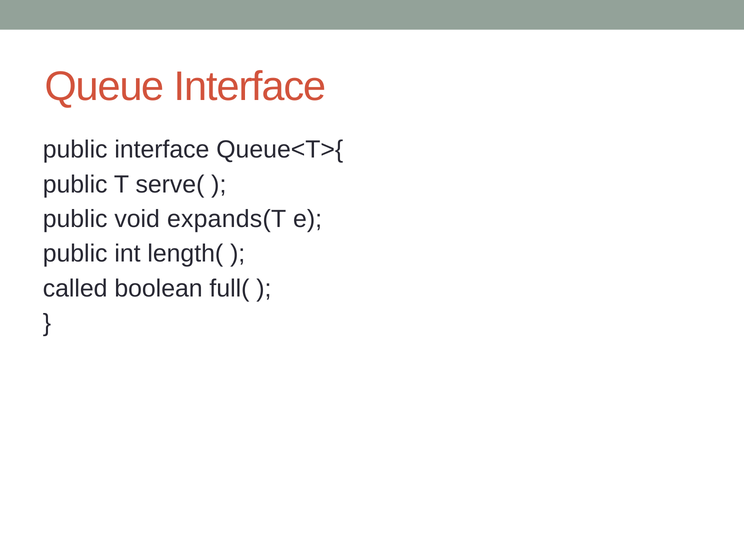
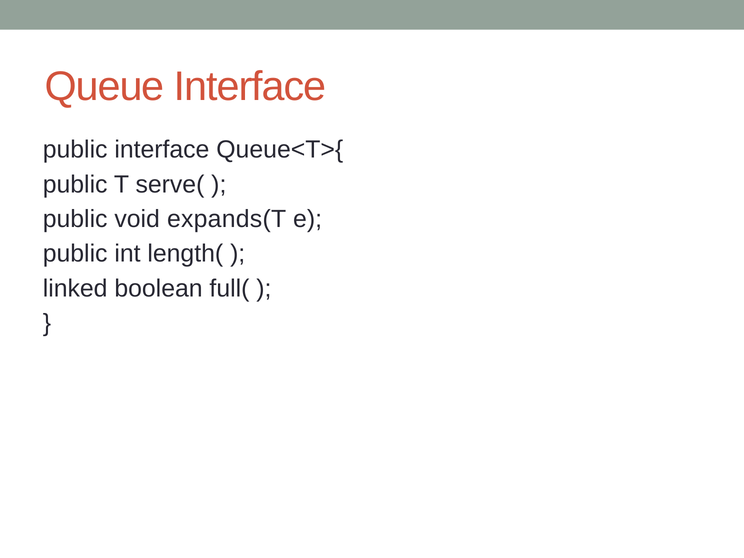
called: called -> linked (75, 288)
